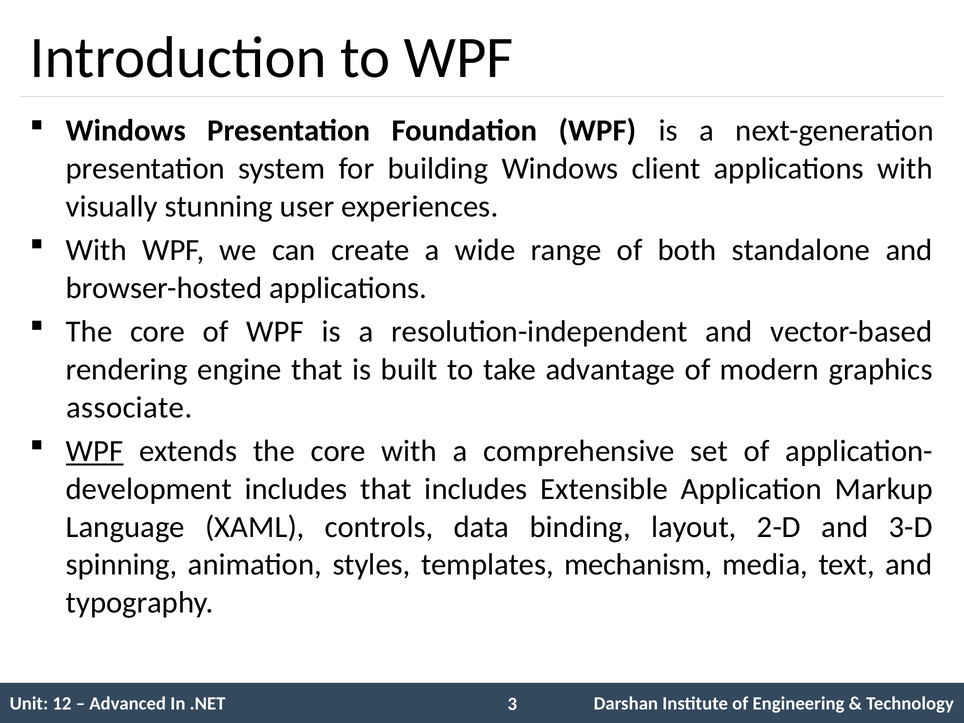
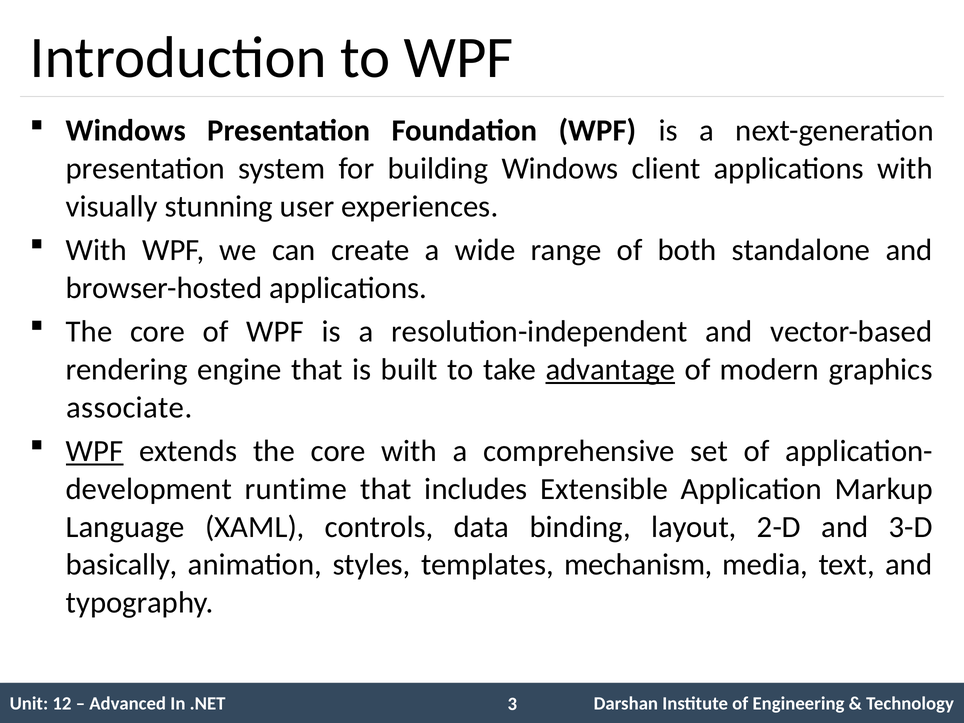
advantage underline: none -> present (611, 370)
includes: includes -> runtime (296, 489)
spinning: spinning -> basically (122, 565)
